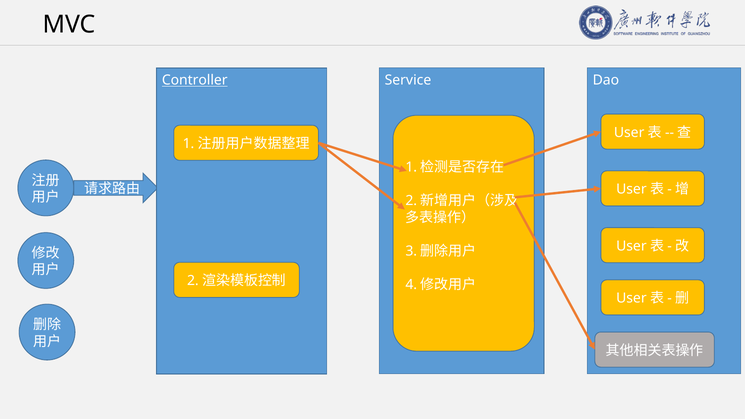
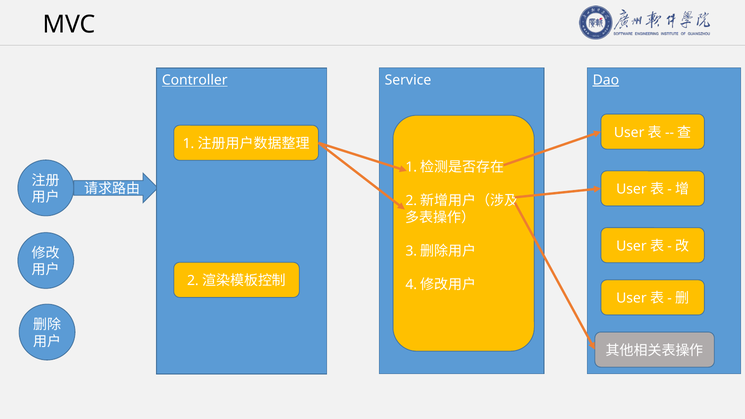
Dao underline: none -> present (606, 80)
